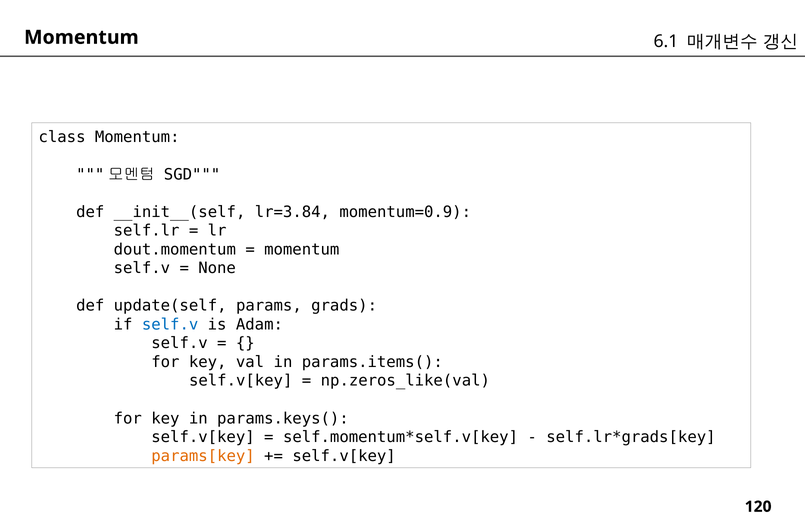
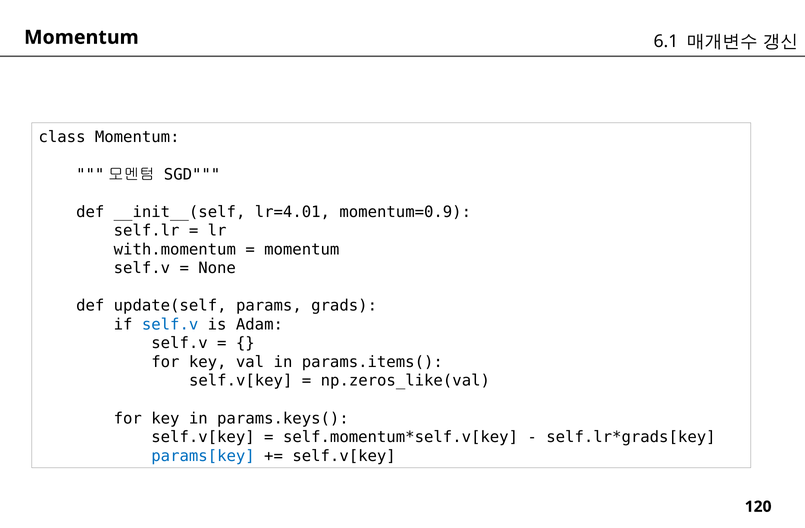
lr=3.84: lr=3.84 -> lr=4.01 (292, 212)
dout.momentum: dout.momentum -> with.momentum (175, 250)
params[key colour: orange -> blue (203, 457)
